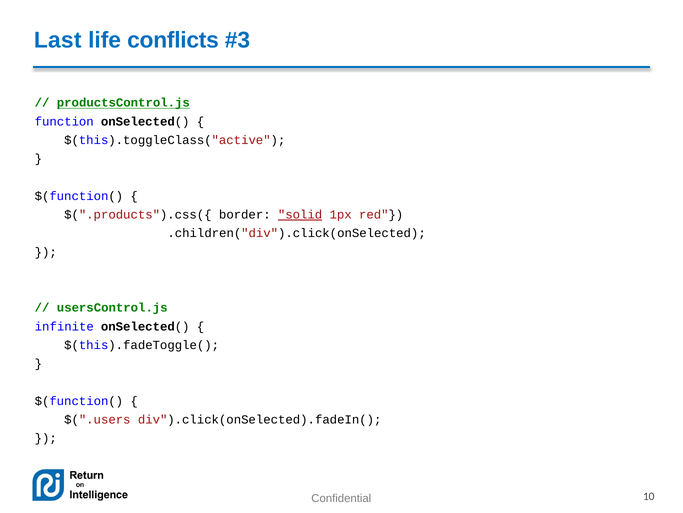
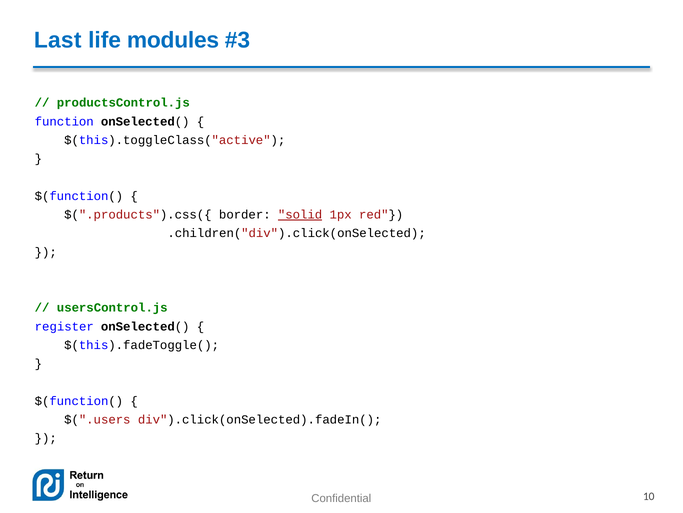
conflicts: conflicts -> modules (173, 40)
productsControl.js underline: present -> none (123, 103)
infinite: infinite -> register (64, 326)
